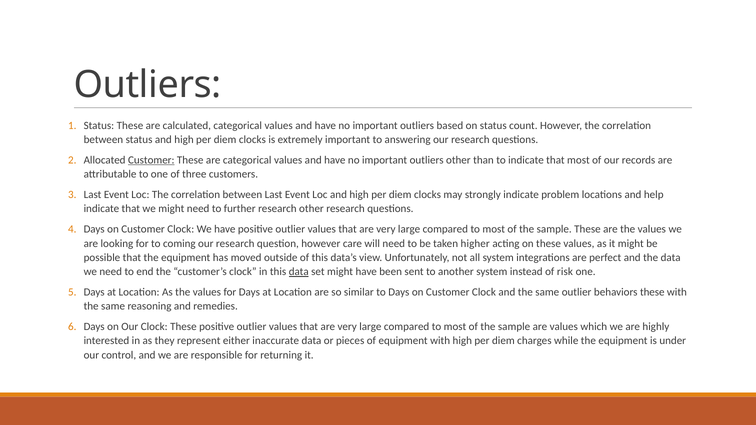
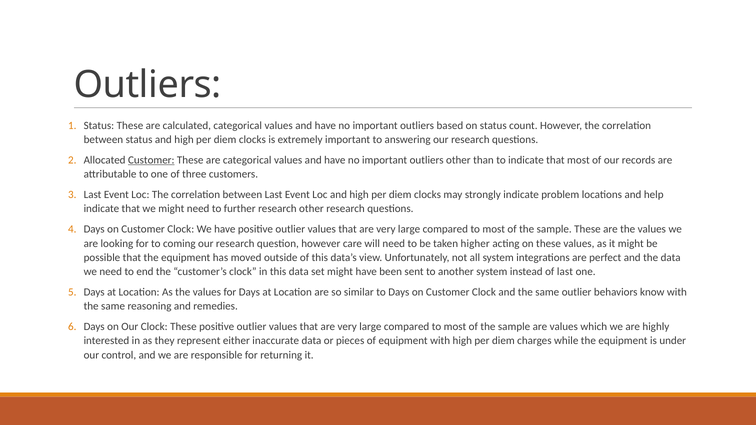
data underline: present -> none (299, 272)
of risk: risk -> last (565, 272)
behaviors these: these -> know (652, 292)
